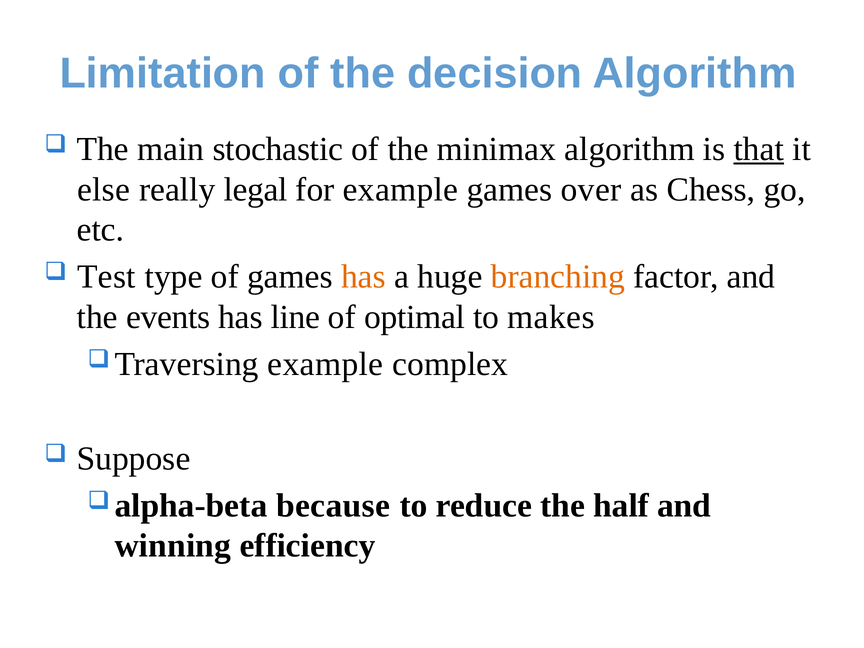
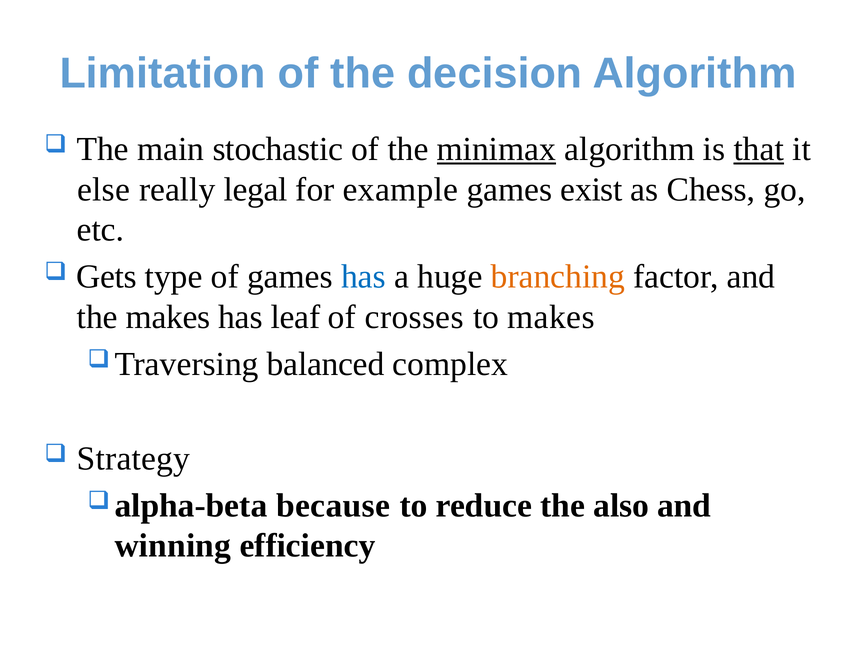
minimax underline: none -> present (496, 149)
over: over -> exist (592, 189)
Test: Test -> Gets (107, 277)
has colour: orange -> blue (363, 277)
the events: events -> makes (168, 317)
line: line -> leaf (296, 317)
optimal: optimal -> crosses (414, 317)
example: example -> balanced (326, 364)
Suppose: Suppose -> Strategy (133, 458)
half: half -> also (621, 506)
